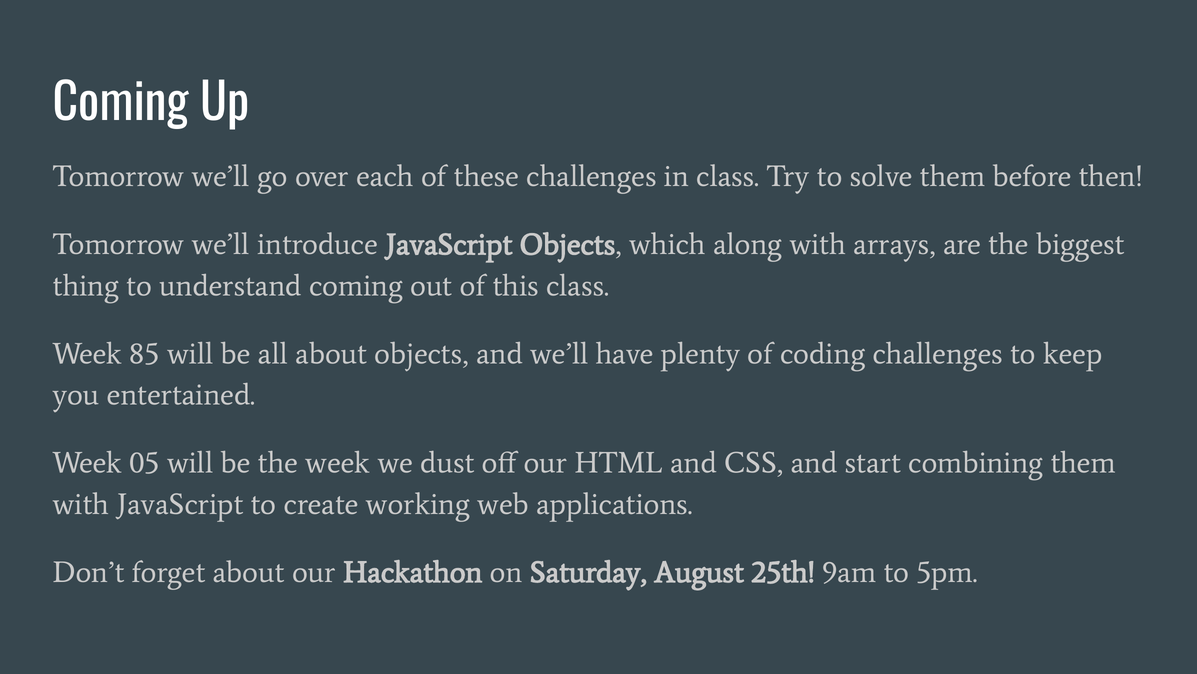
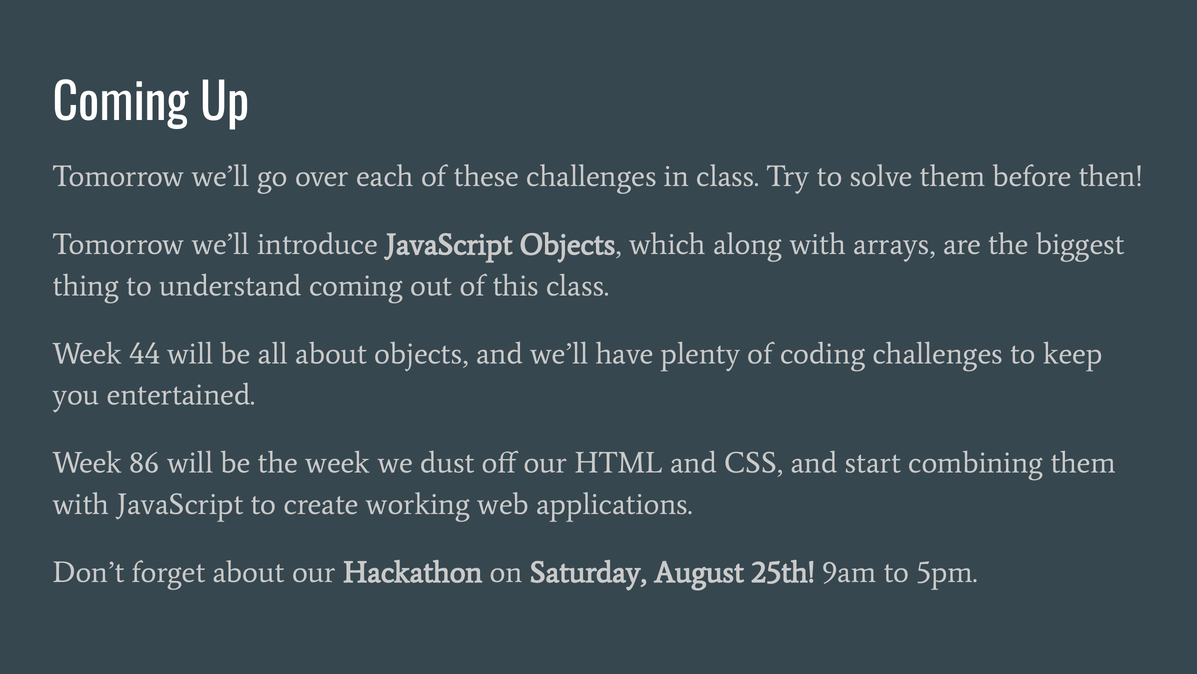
85: 85 -> 44 (145, 353)
05: 05 -> 86 (144, 463)
